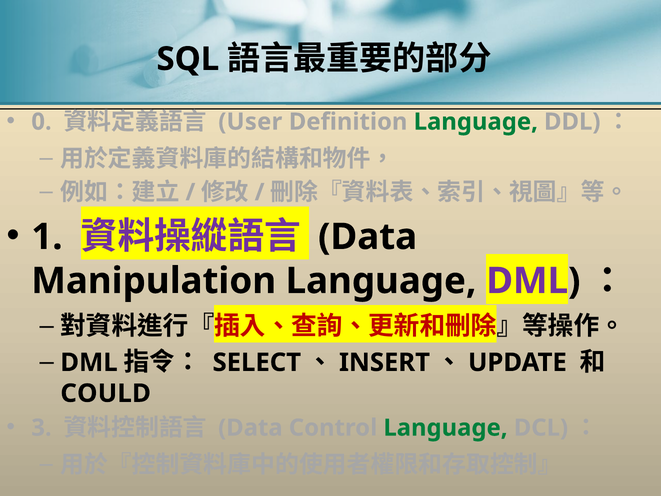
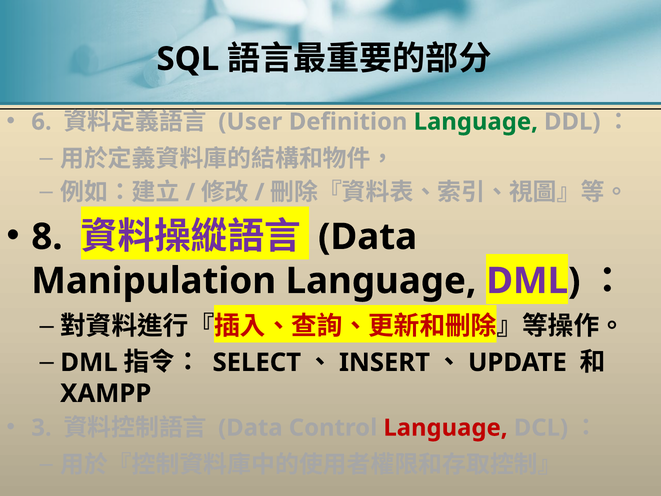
0: 0 -> 6 (41, 122)
1: 1 -> 8 (47, 237)
COULD: COULD -> XAMPP (106, 393)
Language colour: green -> red (445, 428)
